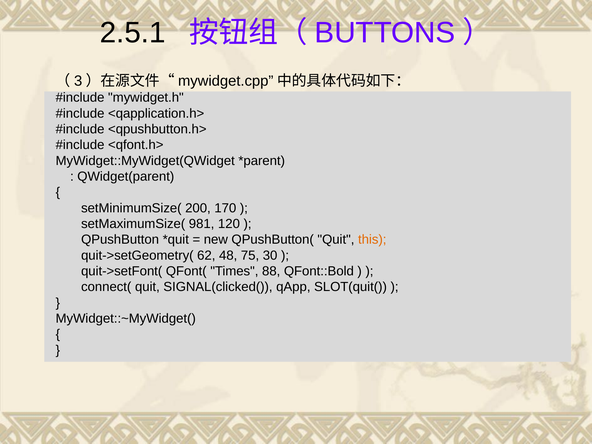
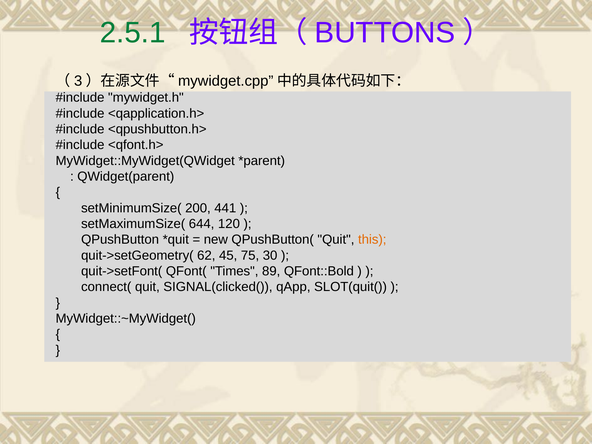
2.5.1 colour: black -> green (133, 33)
170: 170 -> 441 (225, 208)
981: 981 -> 644 (202, 224)
48: 48 -> 45 (228, 255)
88: 88 -> 89 (271, 271)
